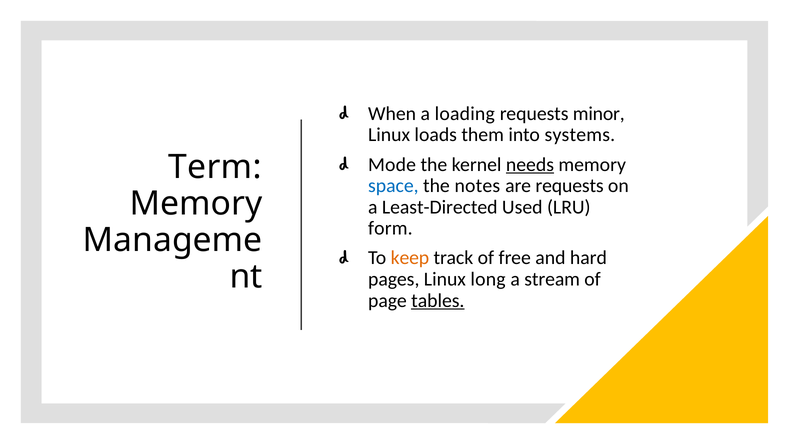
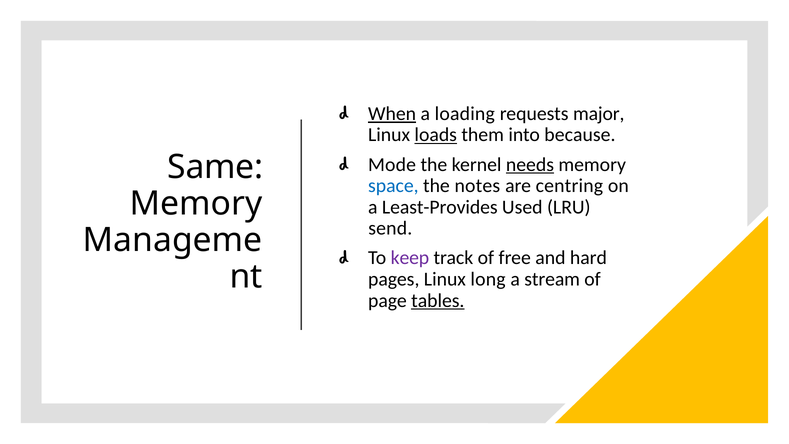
When underline: none -> present (392, 114)
minor: minor -> major (599, 114)
loads underline: none -> present (436, 135)
systems: systems -> because (580, 135)
Term: Term -> Same (215, 167)
are requests: requests -> centring (569, 186)
Least-Directed: Least-Directed -> Least-Provides (440, 207)
form: form -> send (390, 228)
keep colour: orange -> purple (410, 258)
